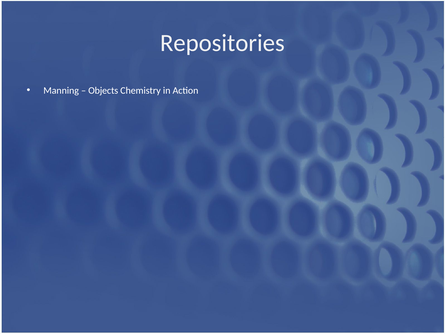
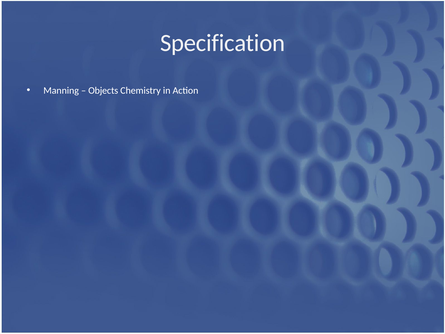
Repositories: Repositories -> Specification (223, 43)
